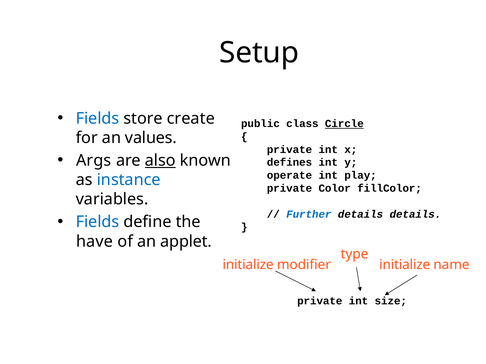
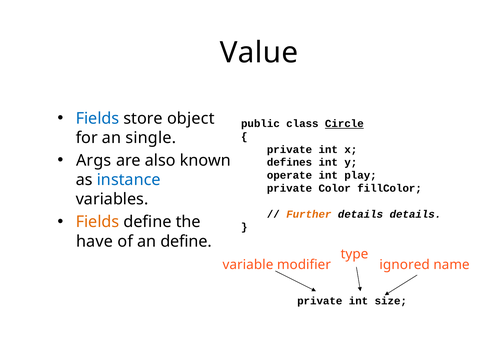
Setup: Setup -> Value (259, 53)
create: create -> object (191, 119)
values: values -> single (151, 138)
also underline: present -> none (160, 161)
Further colour: blue -> orange (309, 214)
Fields colour: blue -> orange (98, 222)
an applet: applet -> define (186, 242)
initialize: initialize -> variable (248, 265)
initialize: initialize -> ignored (405, 265)
